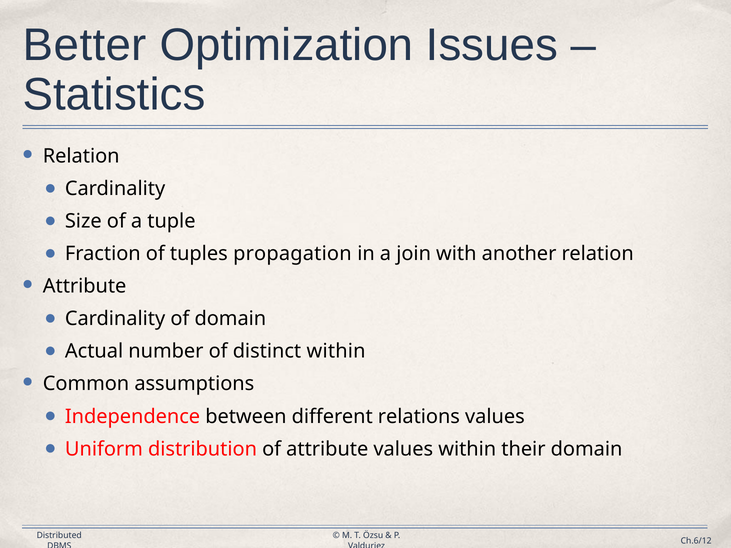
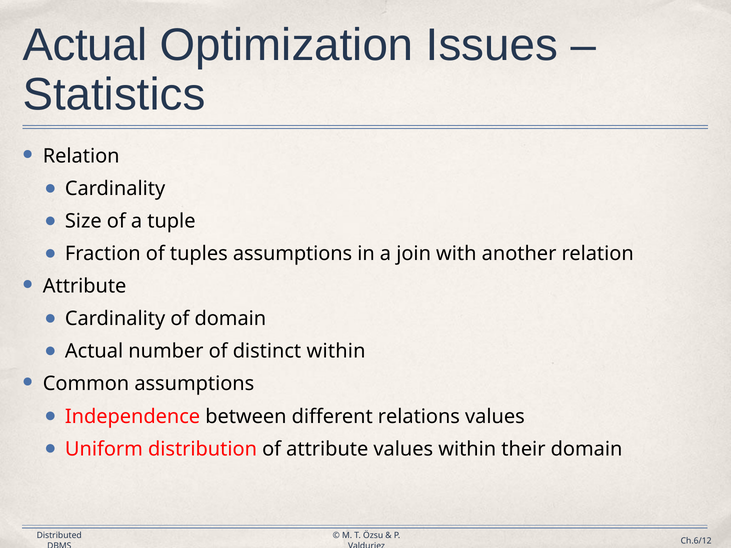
Better: Better -> Actual (85, 45)
tuples propagation: propagation -> assumptions (293, 254)
